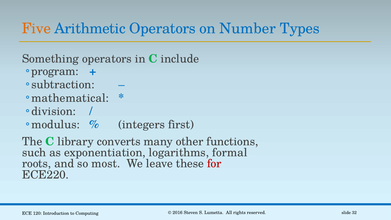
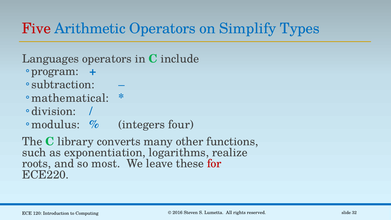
Five colour: orange -> red (36, 29)
Number: Number -> Simplify (248, 29)
Something: Something -> Languages (51, 59)
first: first -> four (181, 125)
formal: formal -> realize (230, 153)
